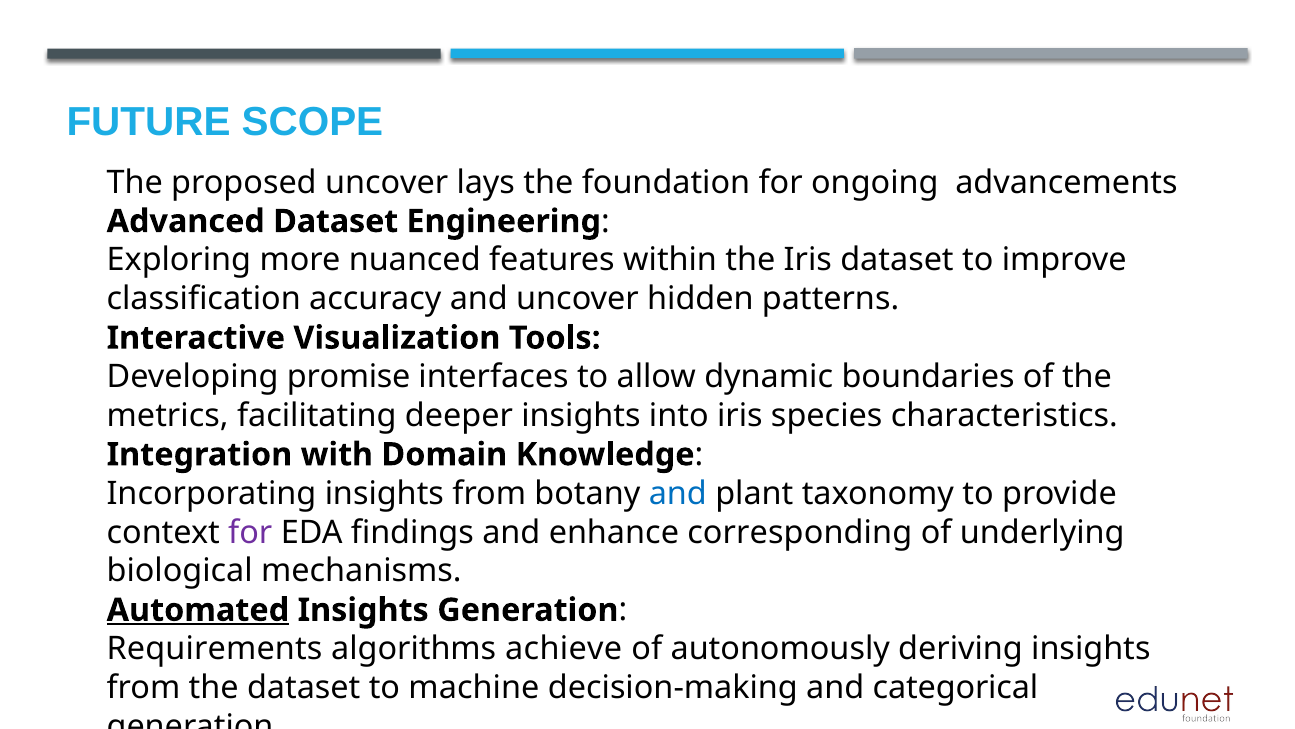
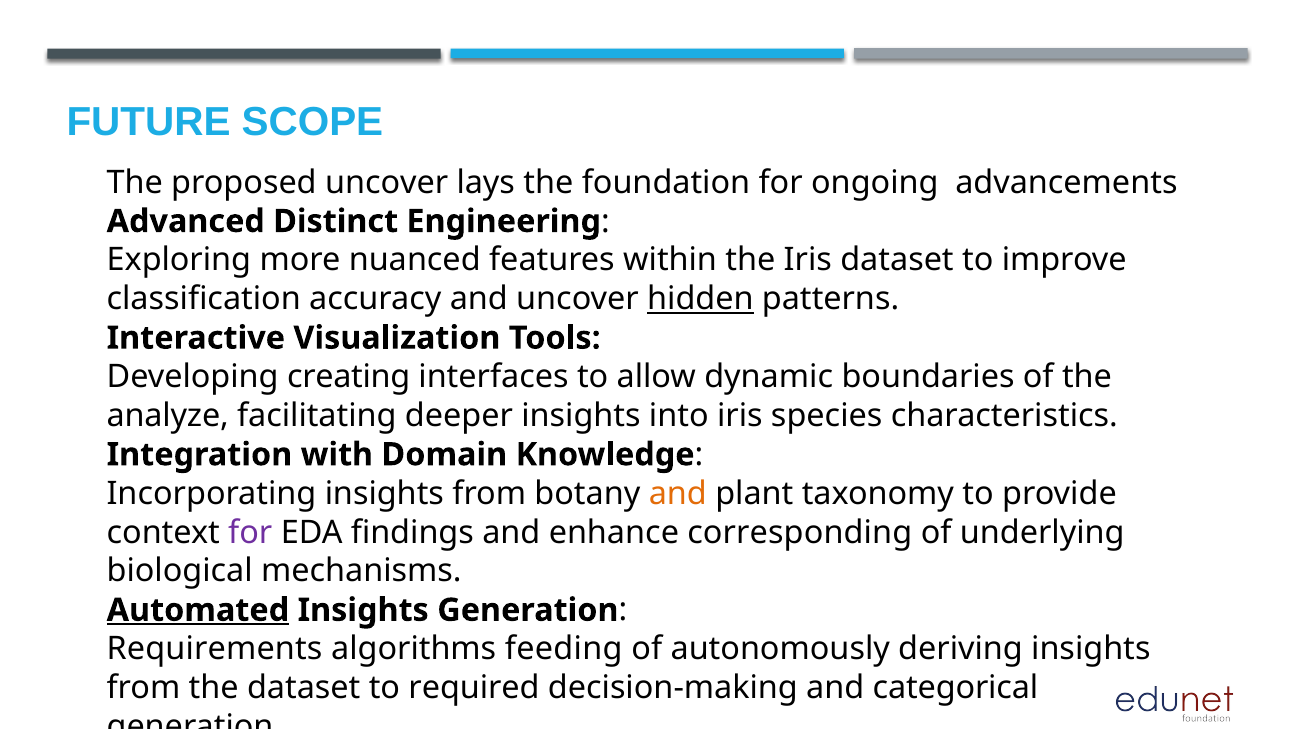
Advanced Dataset: Dataset -> Distinct (336, 221)
hidden underline: none -> present (700, 299)
promise: promise -> creating (349, 377)
metrics: metrics -> analyze (168, 415)
and colour: blue -> orange (678, 493)
achieve: achieve -> feeding (564, 649)
machine: machine -> required (474, 687)
